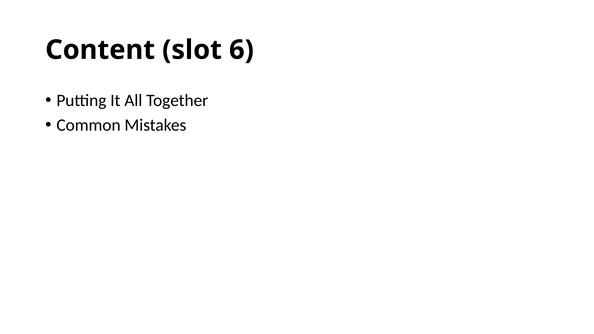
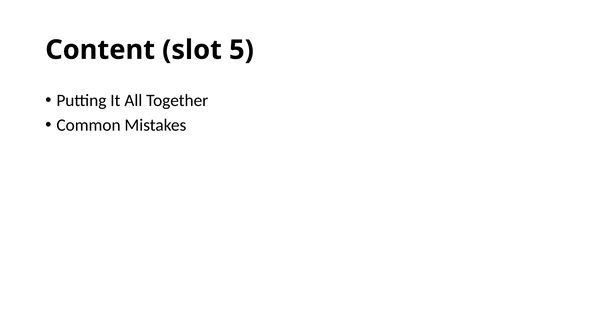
6: 6 -> 5 (241, 50)
